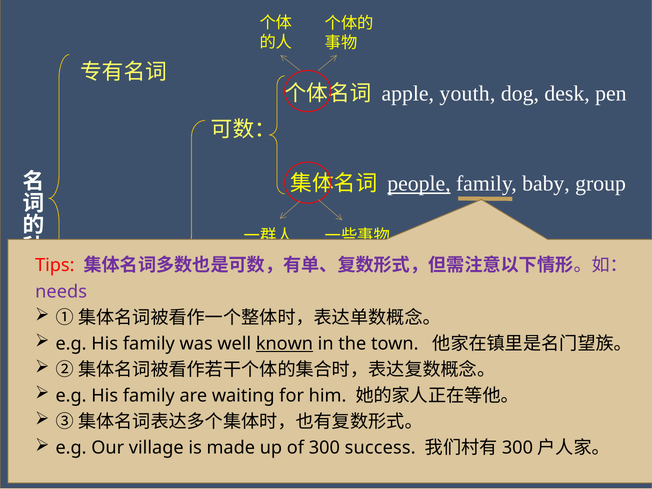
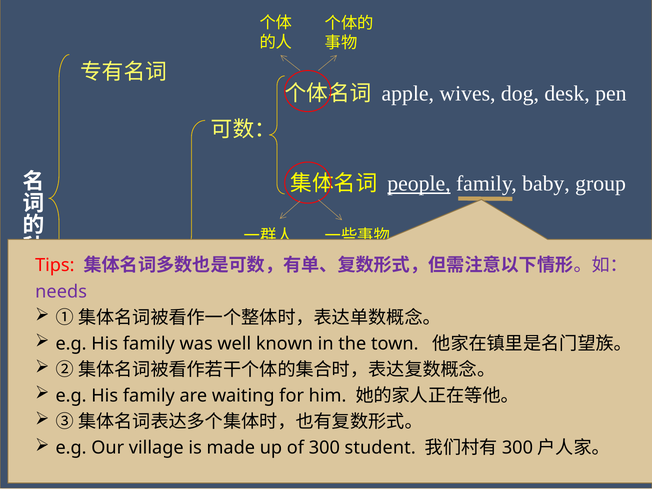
youth: youth -> wives (468, 94)
known underline: present -> none (284, 344)
success: success -> student (380, 448)
